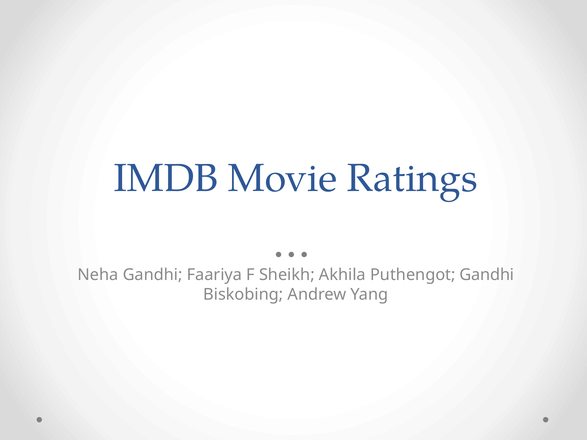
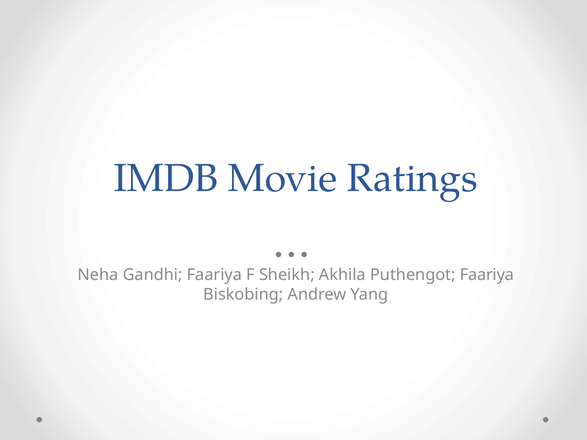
Puthengot Gandhi: Gandhi -> Faariya (487, 275)
